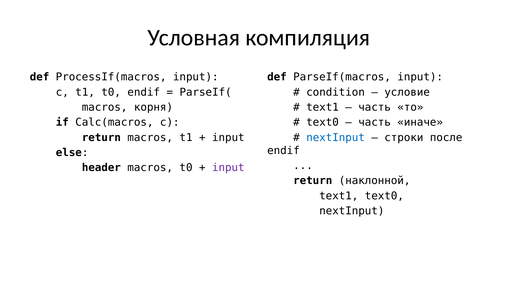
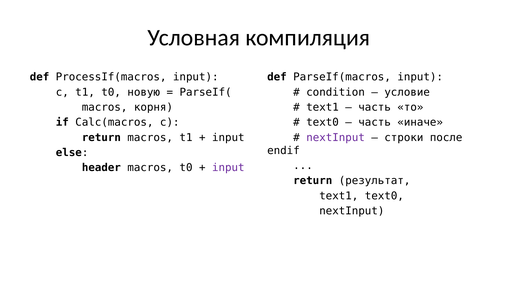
t0 endif: endif -> новую (144, 92)
nextInput colour: blue -> purple (336, 138)
наклонной: наклонной -> результат (375, 181)
